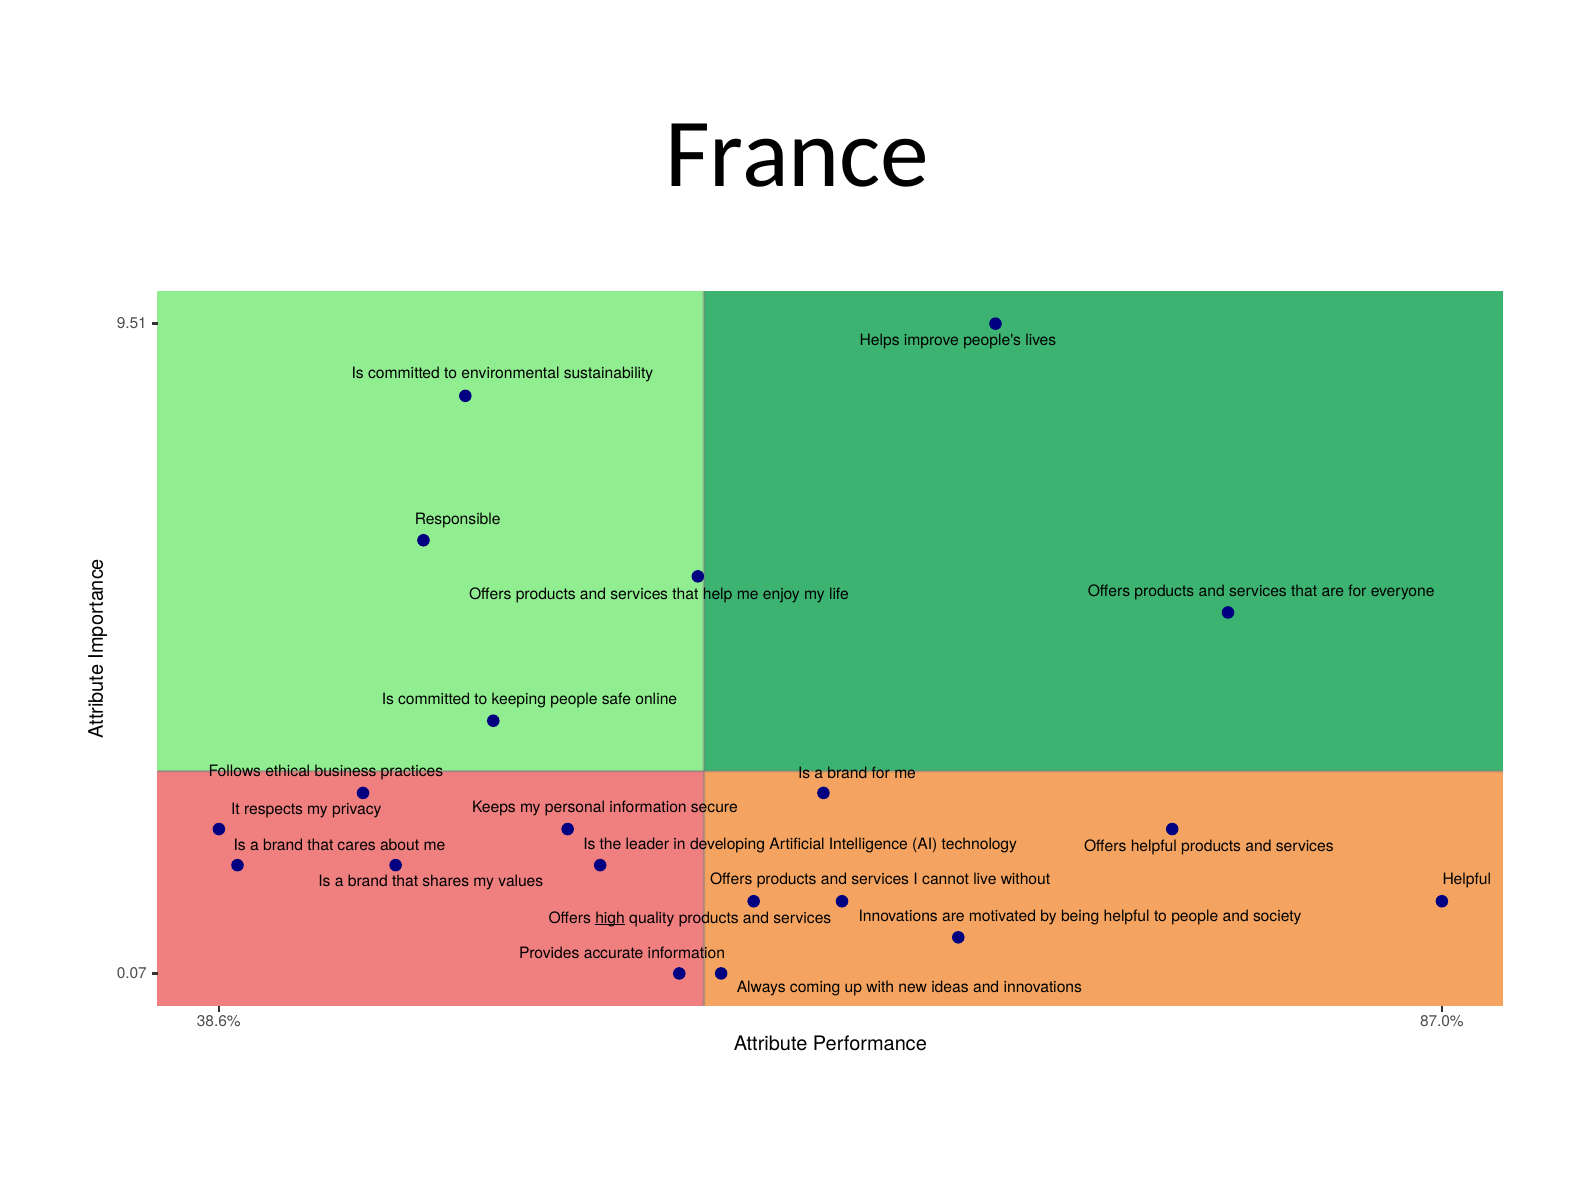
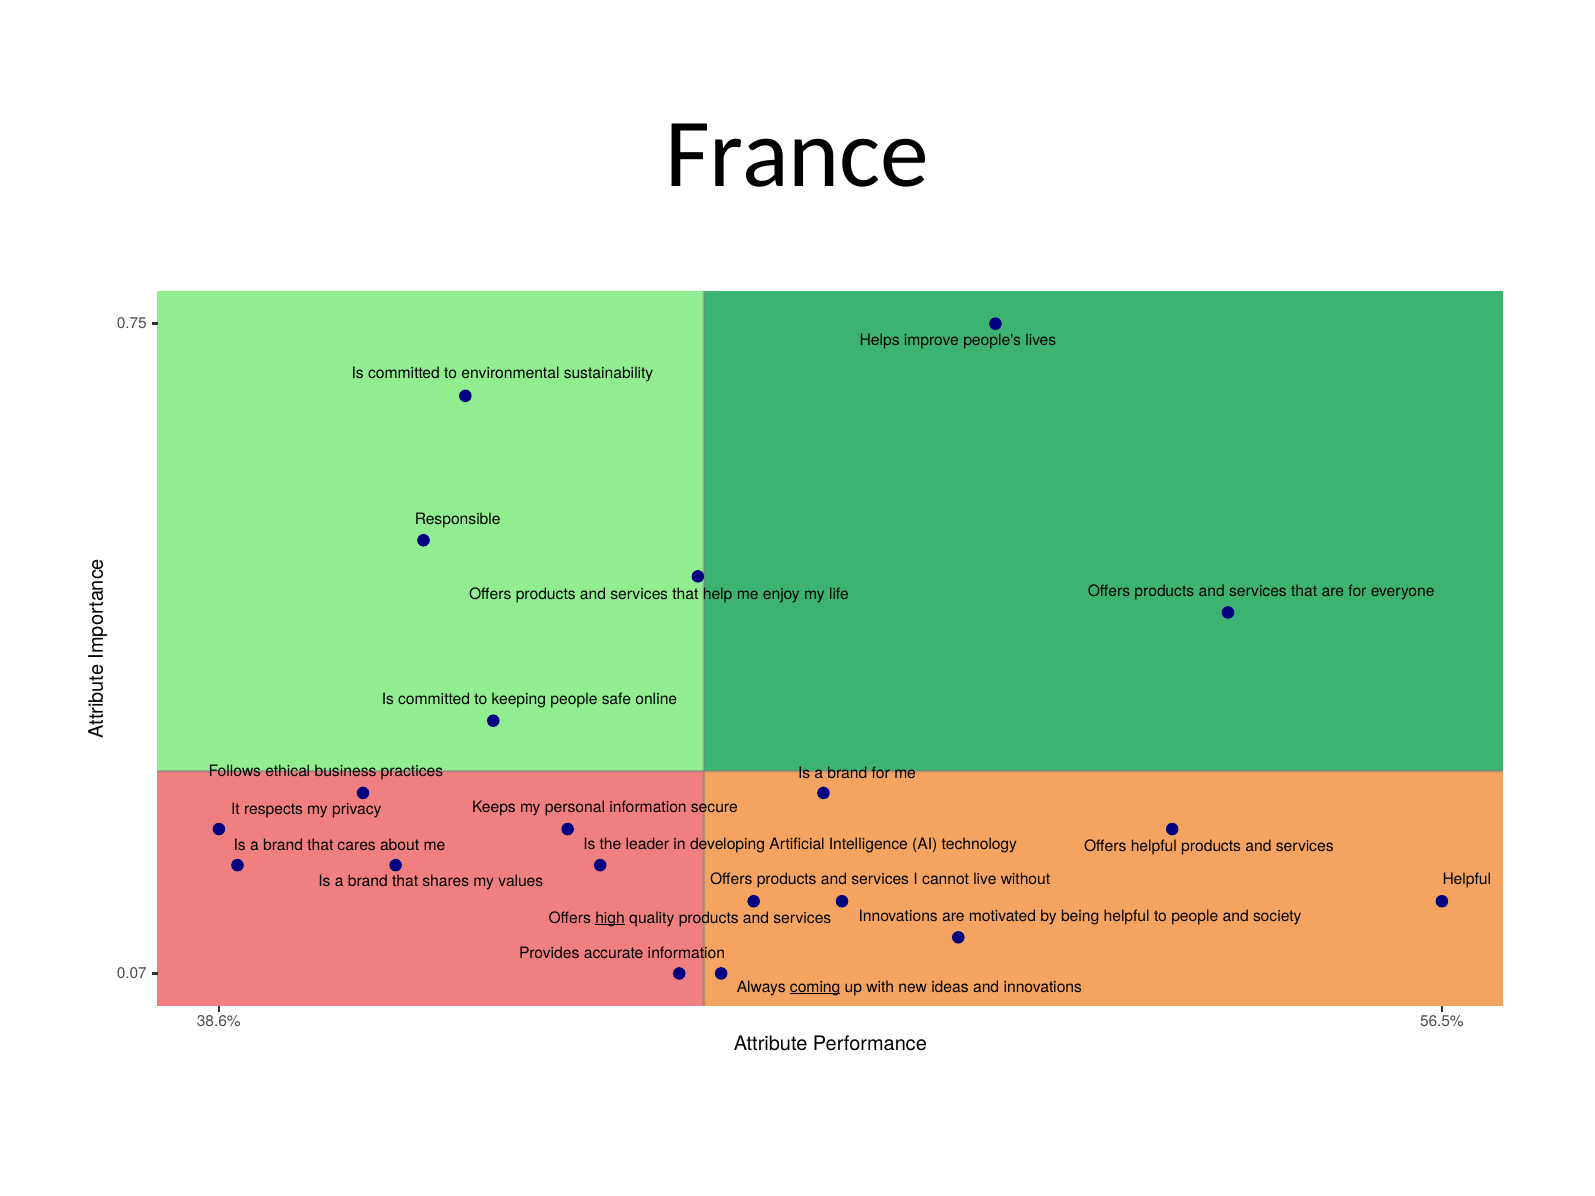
9.51: 9.51 -> 0.75 (132, 323)
coming underline: none -> present (815, 987)
87.0%: 87.0% -> 56.5% (1442, 1022)
